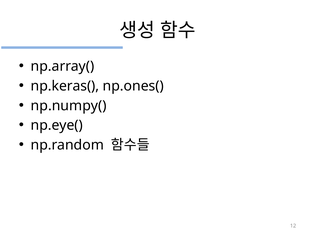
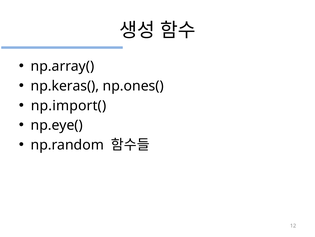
np.numpy(: np.numpy( -> np.import( (69, 105)
